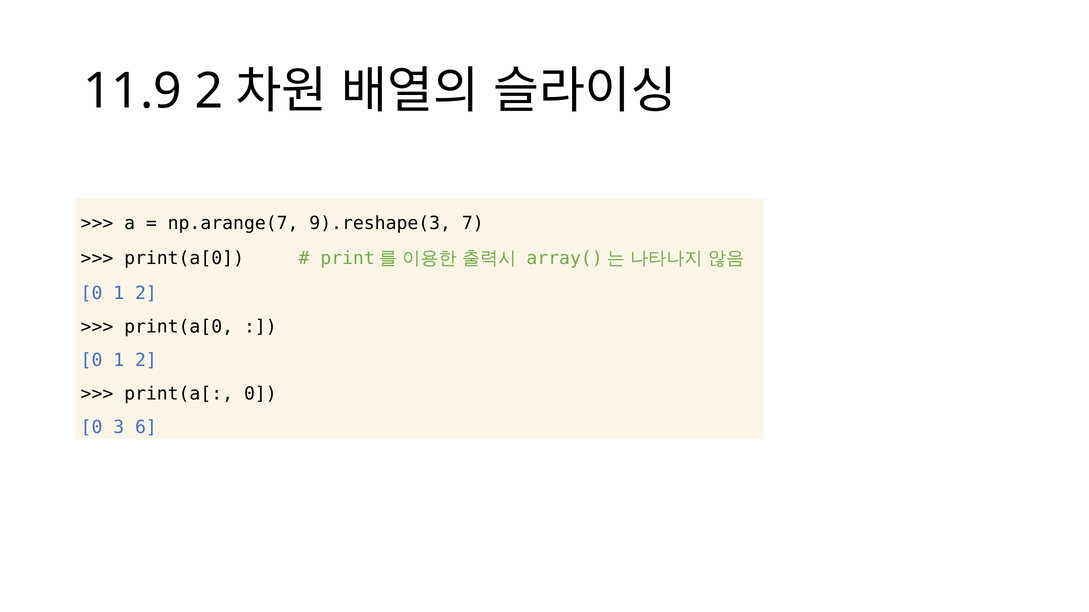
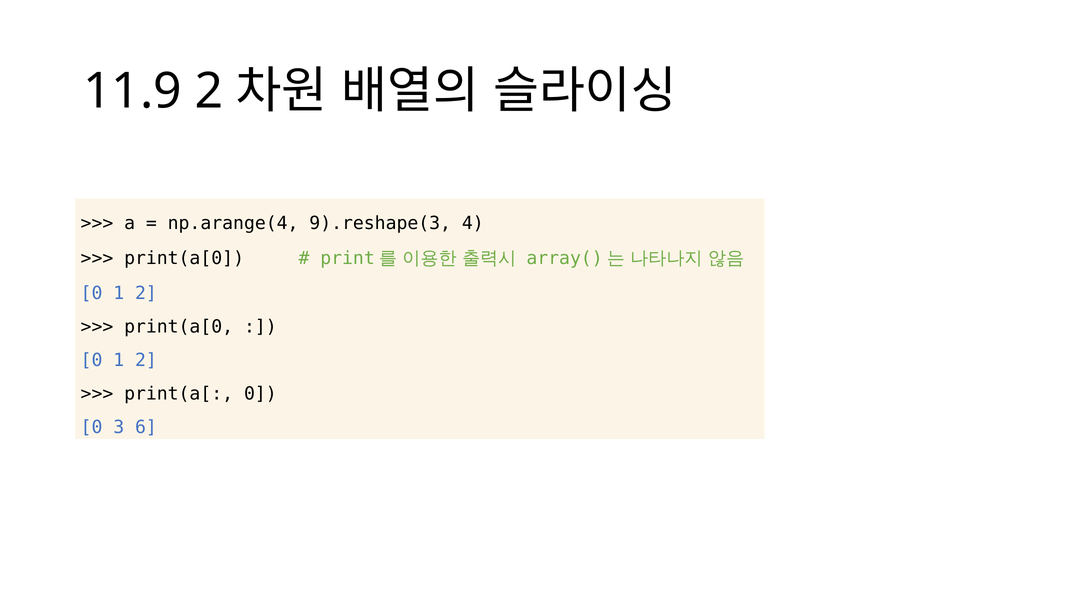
np.arange(7: np.arange(7 -> np.arange(4 (233, 223)
7: 7 -> 4 (473, 223)
